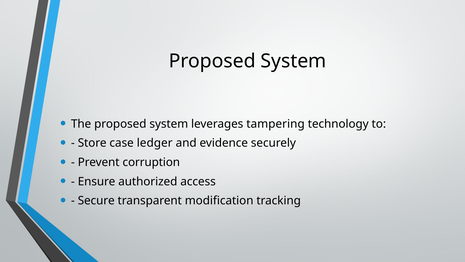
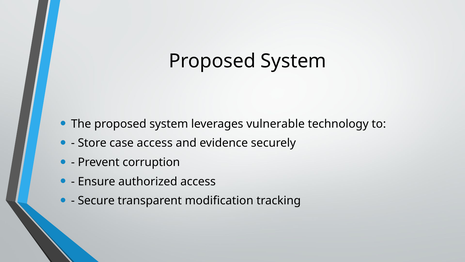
tampering: tampering -> vulnerable (276, 124)
case ledger: ledger -> access (155, 143)
